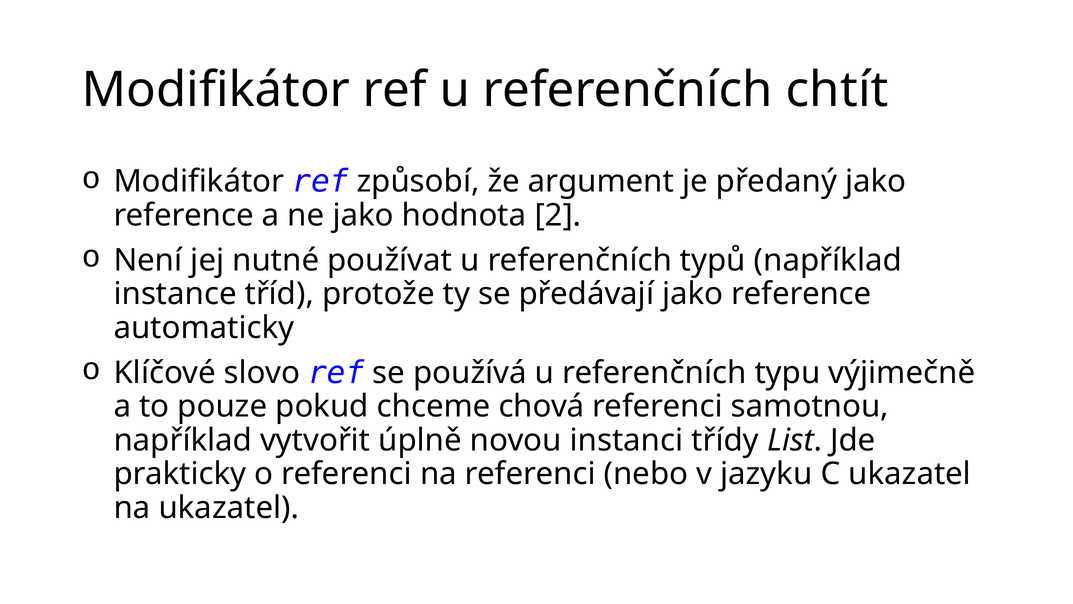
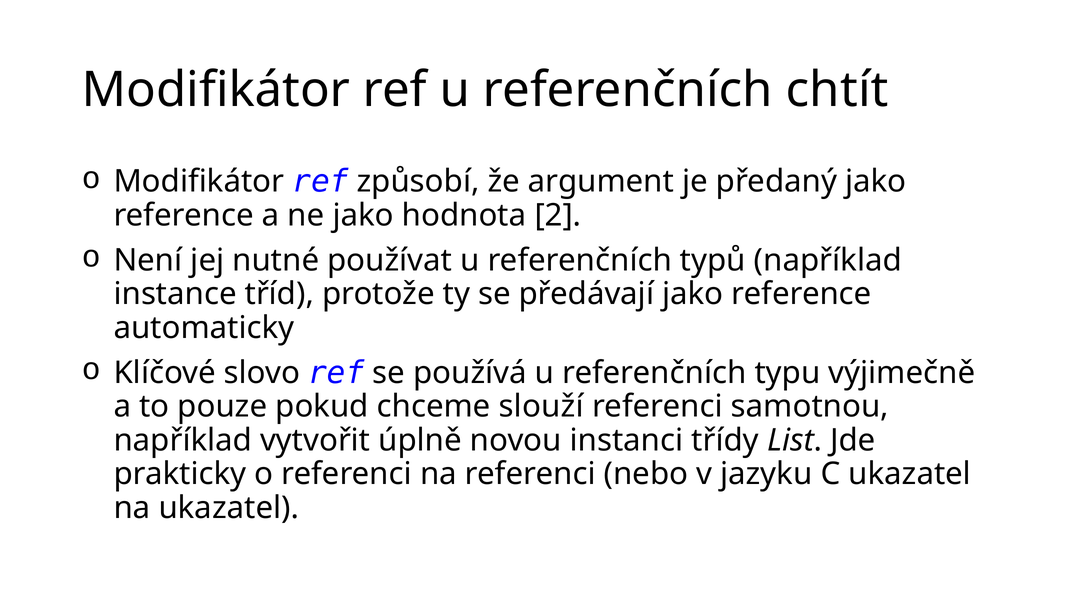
chová: chová -> slouží (541, 406)
